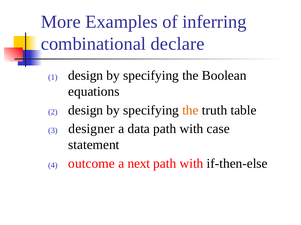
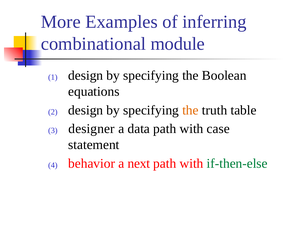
declare: declare -> module (178, 44)
outcome: outcome -> behavior (92, 164)
if-then-else colour: black -> green (237, 164)
